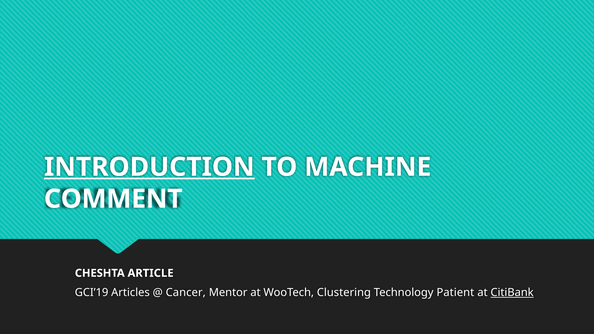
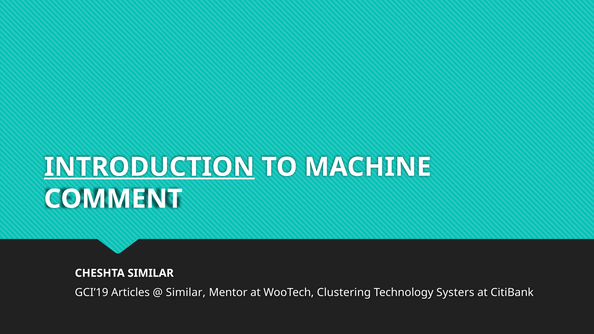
CHESHTA ARTICLE: ARTICLE -> SIMILAR (151, 273)
Cancer: Cancer -> Similar (186, 293)
Patient: Patient -> Systers (455, 293)
CitiBank underline: present -> none (512, 293)
